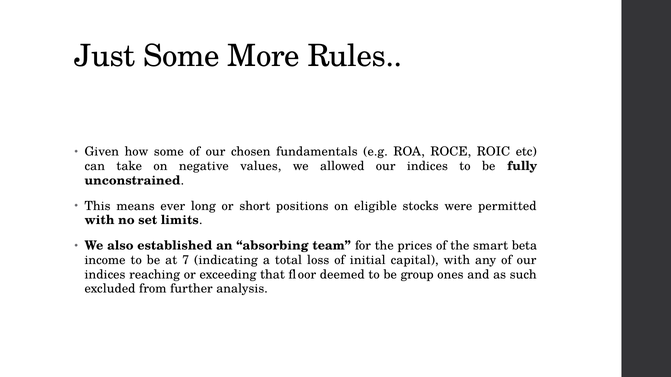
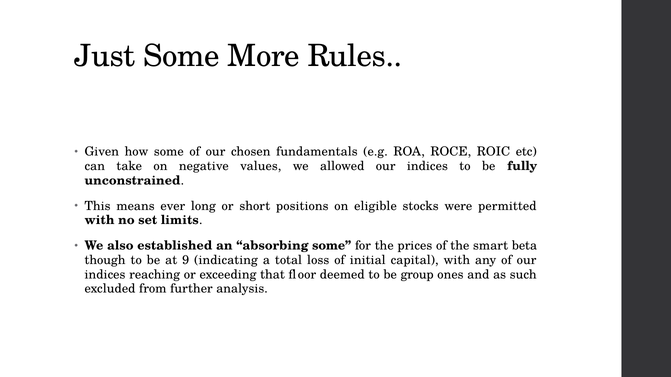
absorbing team: team -> some (332, 246)
income: income -> though (105, 260)
7: 7 -> 9 (186, 260)
